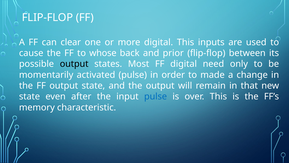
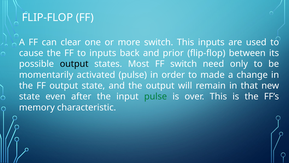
more digital: digital -> switch (159, 42)
to whose: whose -> inputs (103, 53)
FF digital: digital -> switch (184, 64)
pulse colour: blue -> green (156, 96)
